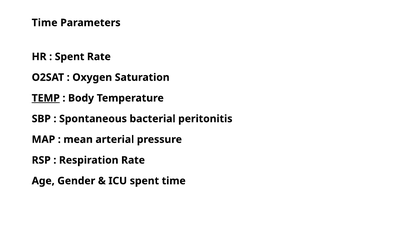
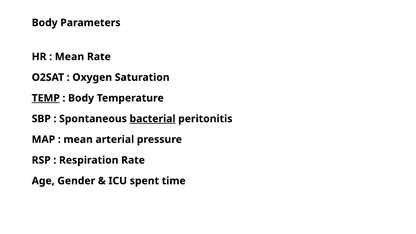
Time: Time -> Body (45, 23)
Spent: Spent -> Mean (70, 57)
bacterial underline: none -> present (153, 119)
